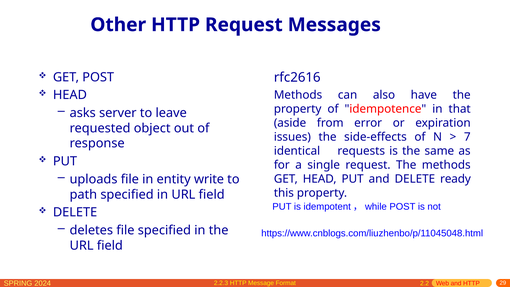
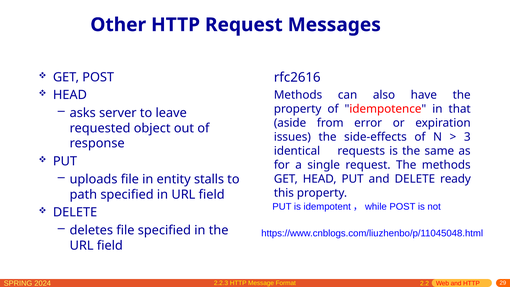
7: 7 -> 3 (467, 137)
write: write -> stalls (209, 179)
